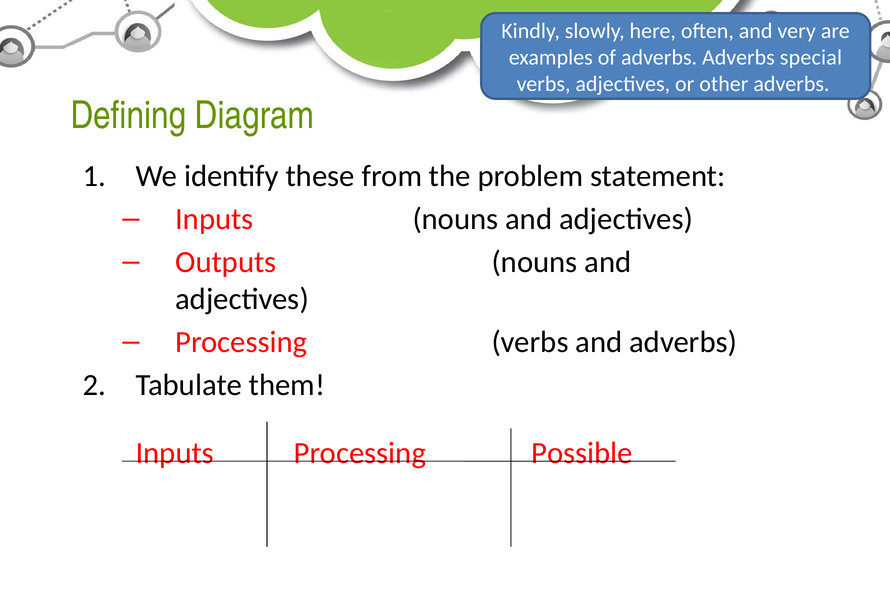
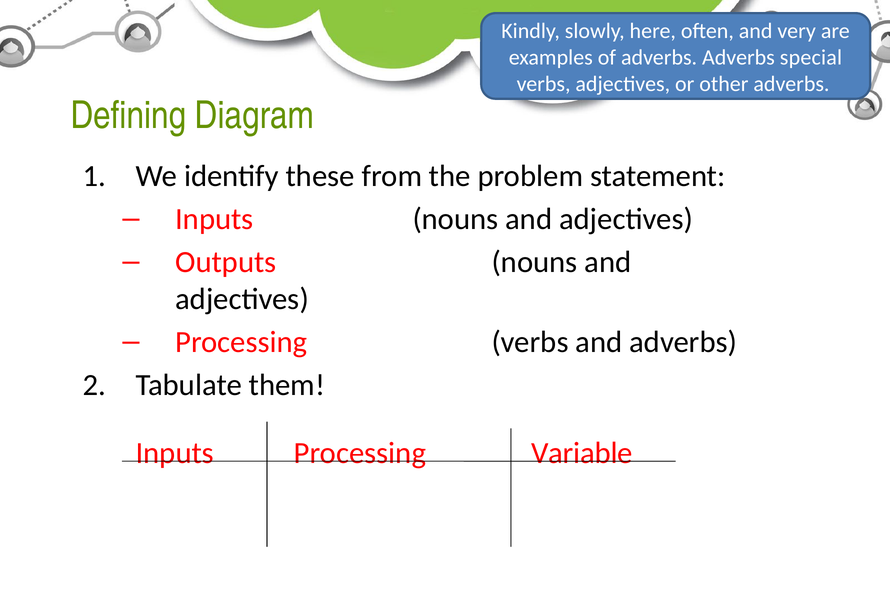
Possible: Possible -> Variable (582, 453)
